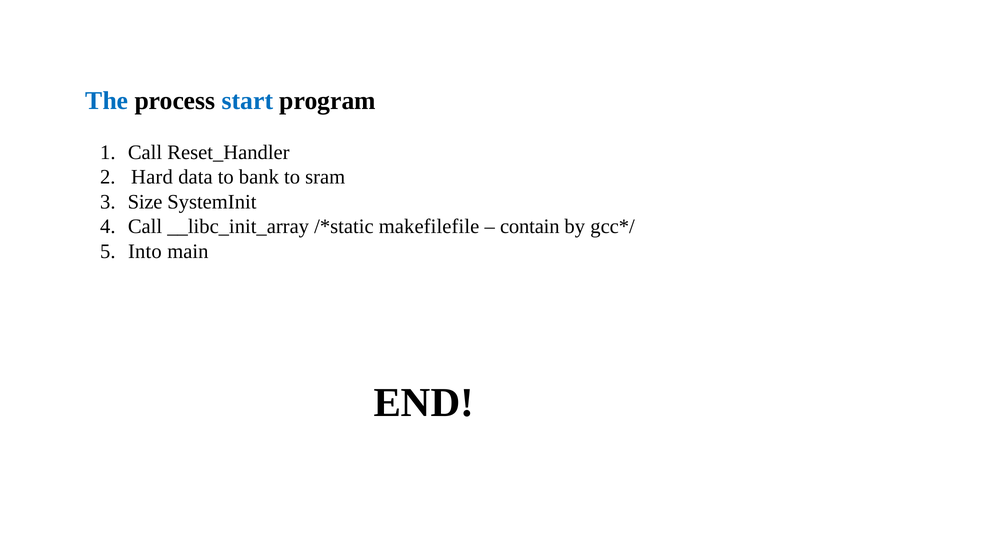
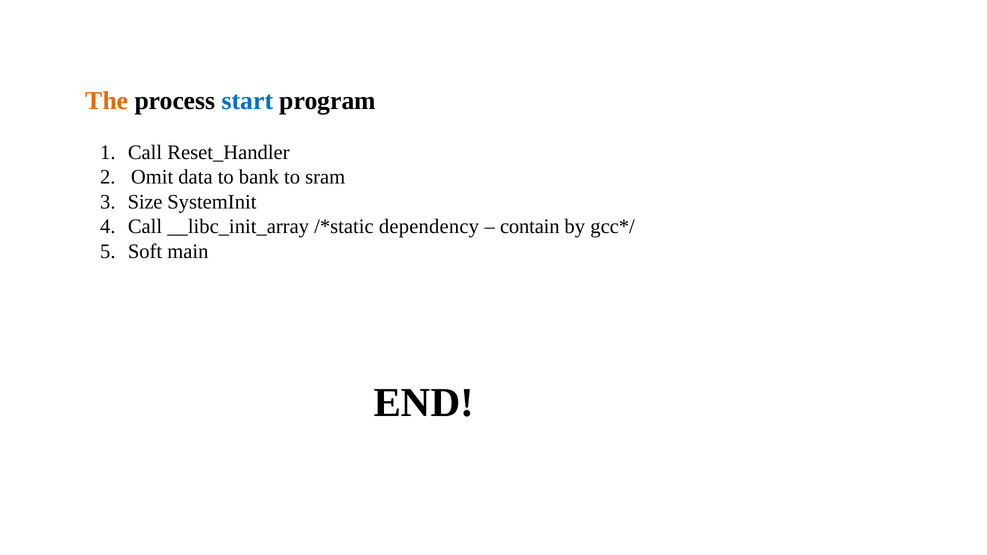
The colour: blue -> orange (107, 101)
Hard: Hard -> Omit (152, 177)
makefilefile: makefilefile -> dependency (429, 227)
Into: Into -> Soft (145, 251)
